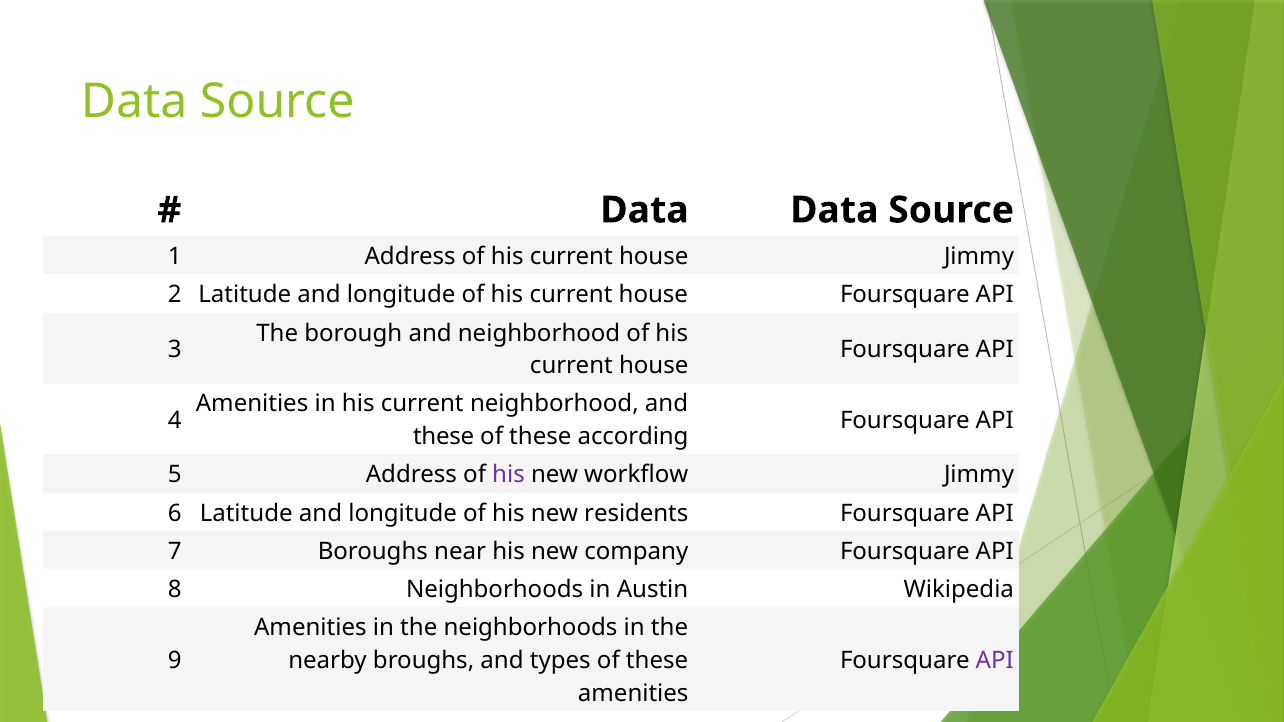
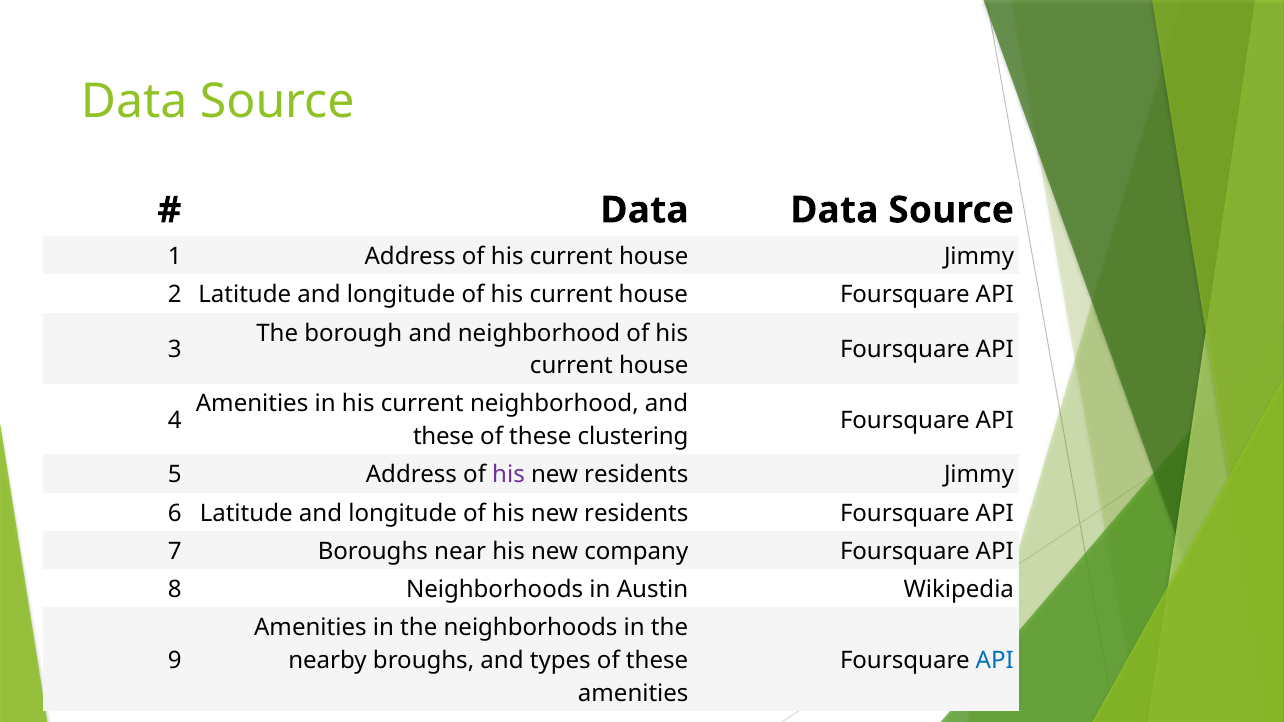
according: according -> clustering (633, 437)
workflow: workflow -> residents (636, 475)
API colour: purple -> blue (995, 661)
